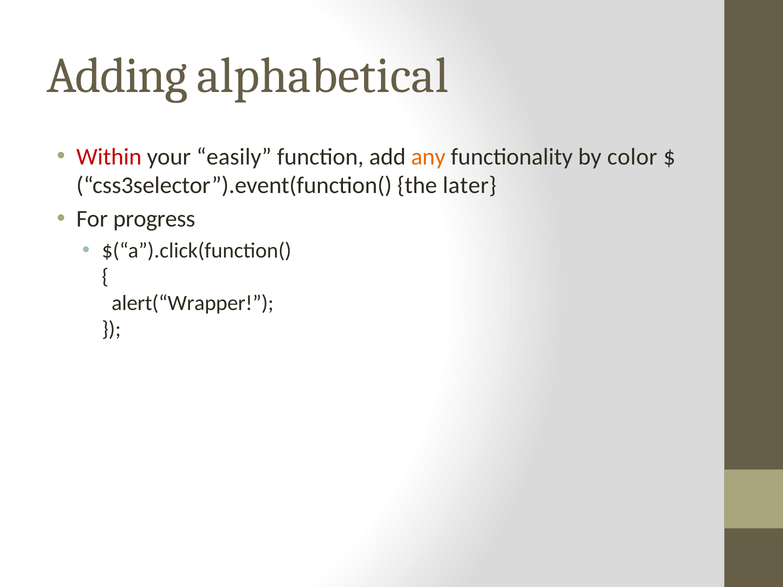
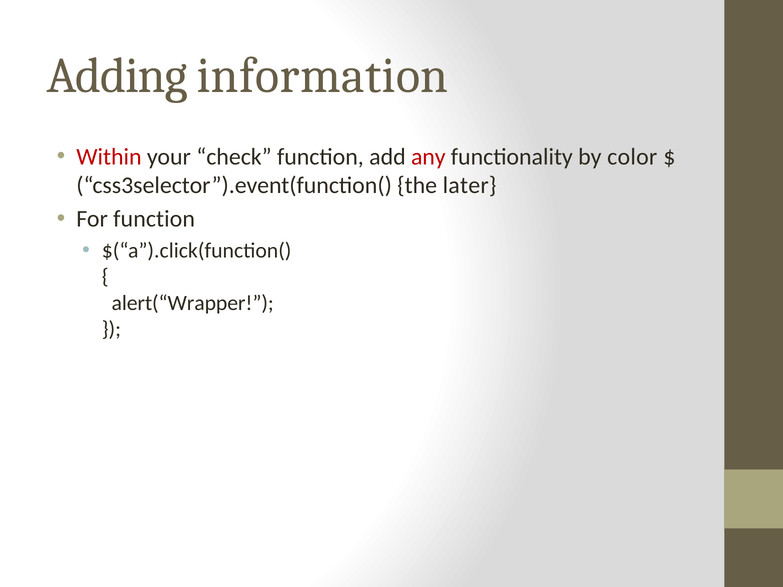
alphabetical: alphabetical -> information (322, 76)
easily: easily -> check (234, 157)
any colour: orange -> red (428, 157)
For progress: progress -> function (154, 219)
